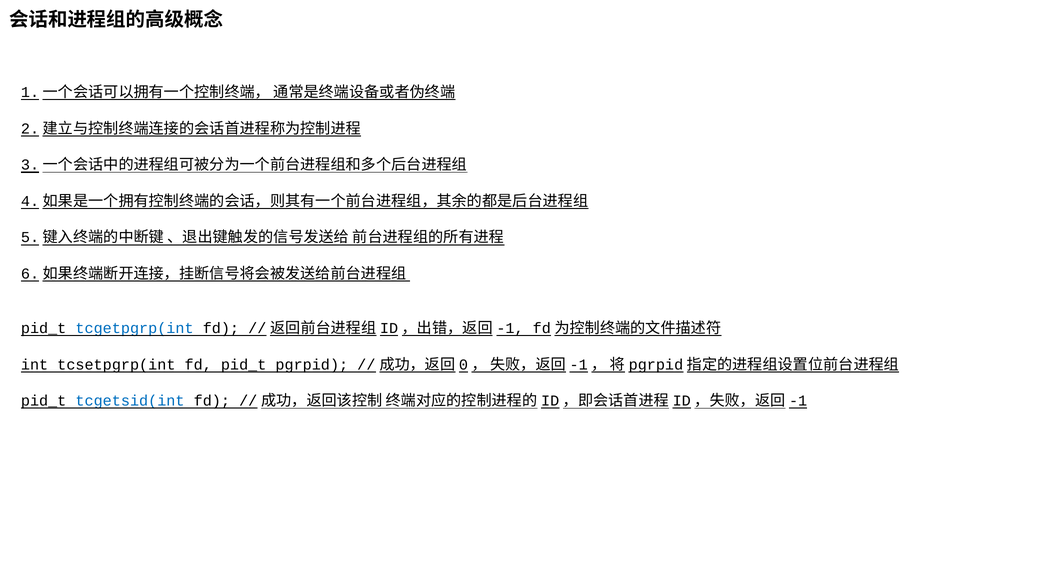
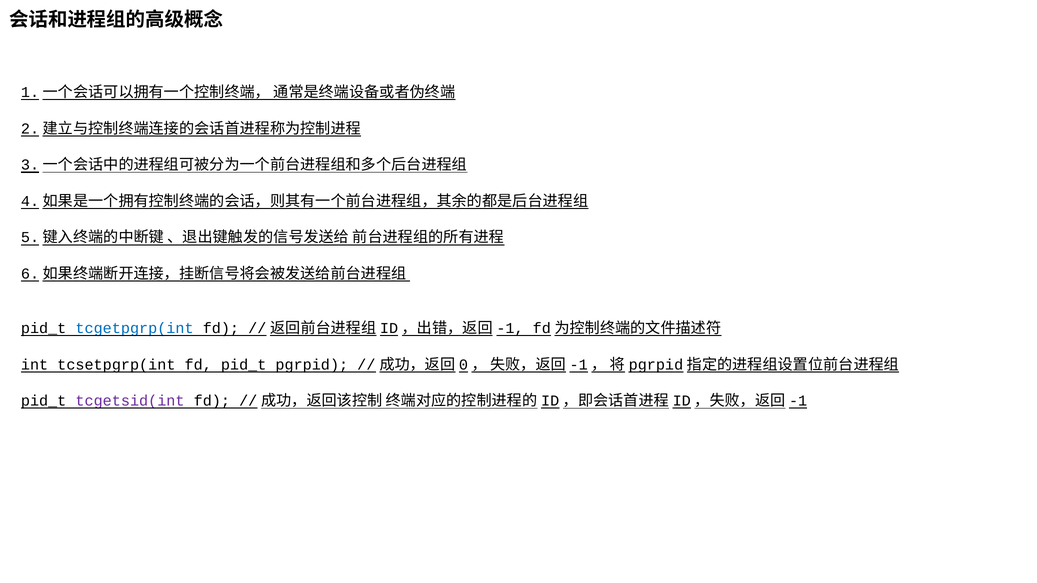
tcgetsid(int colour: blue -> purple (130, 401)
